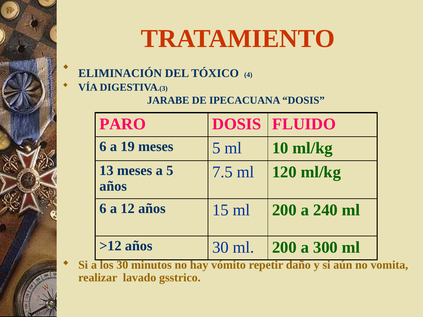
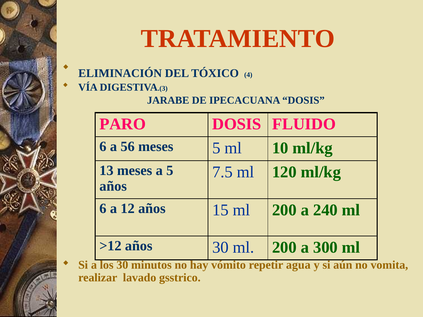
19: 19 -> 56 (128, 147)
daño: daño -> agua (298, 265)
